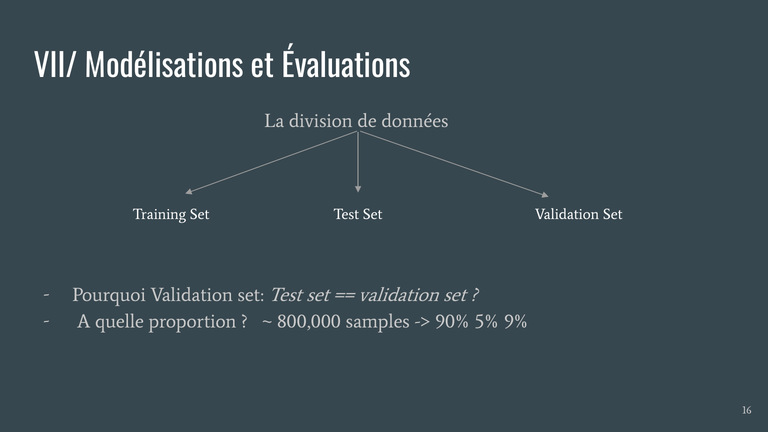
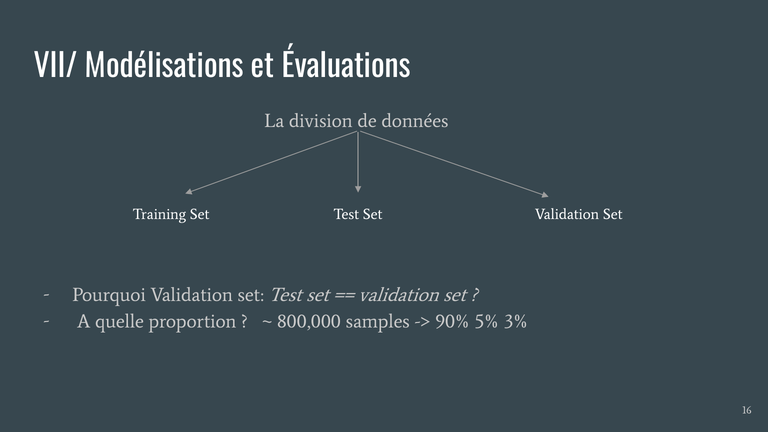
9%: 9% -> 3% (516, 321)
